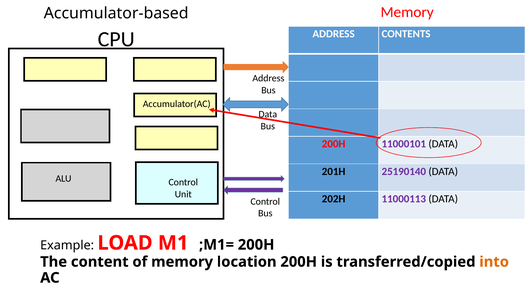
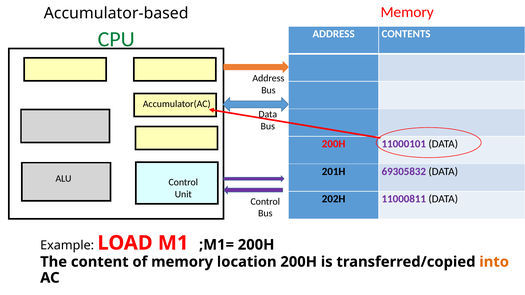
CPU colour: black -> green (116, 39)
25190140: 25190140 -> 69305832 (404, 172)
11000113: 11000113 -> 11000811 (404, 199)
